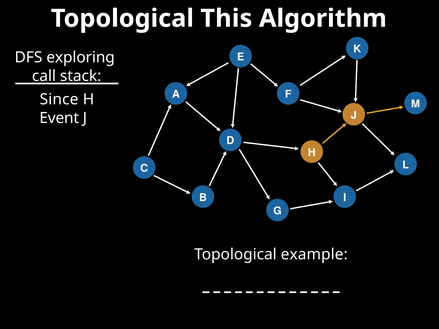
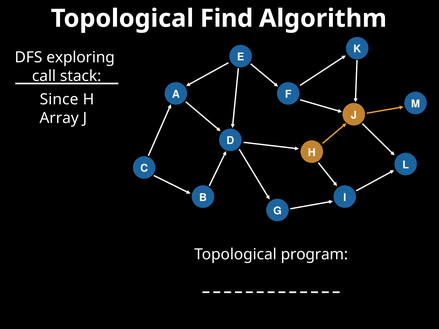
This: This -> Find (227, 18)
Event: Event -> Array (59, 118)
example: example -> program (314, 255)
